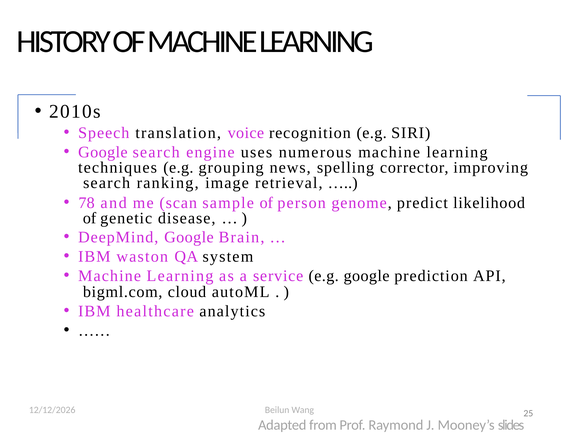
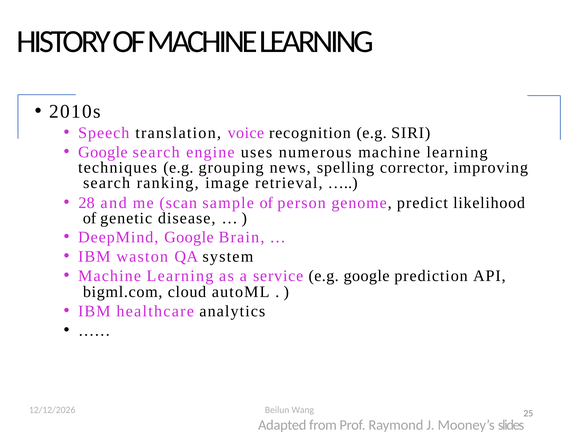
78: 78 -> 28 (87, 203)
